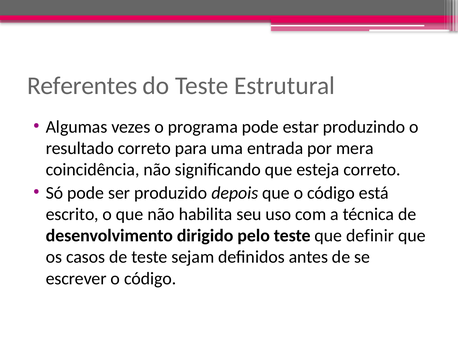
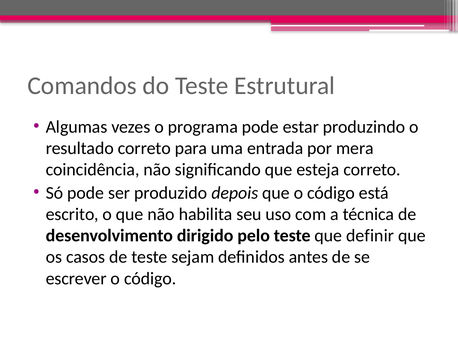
Referentes: Referentes -> Comandos (82, 86)
